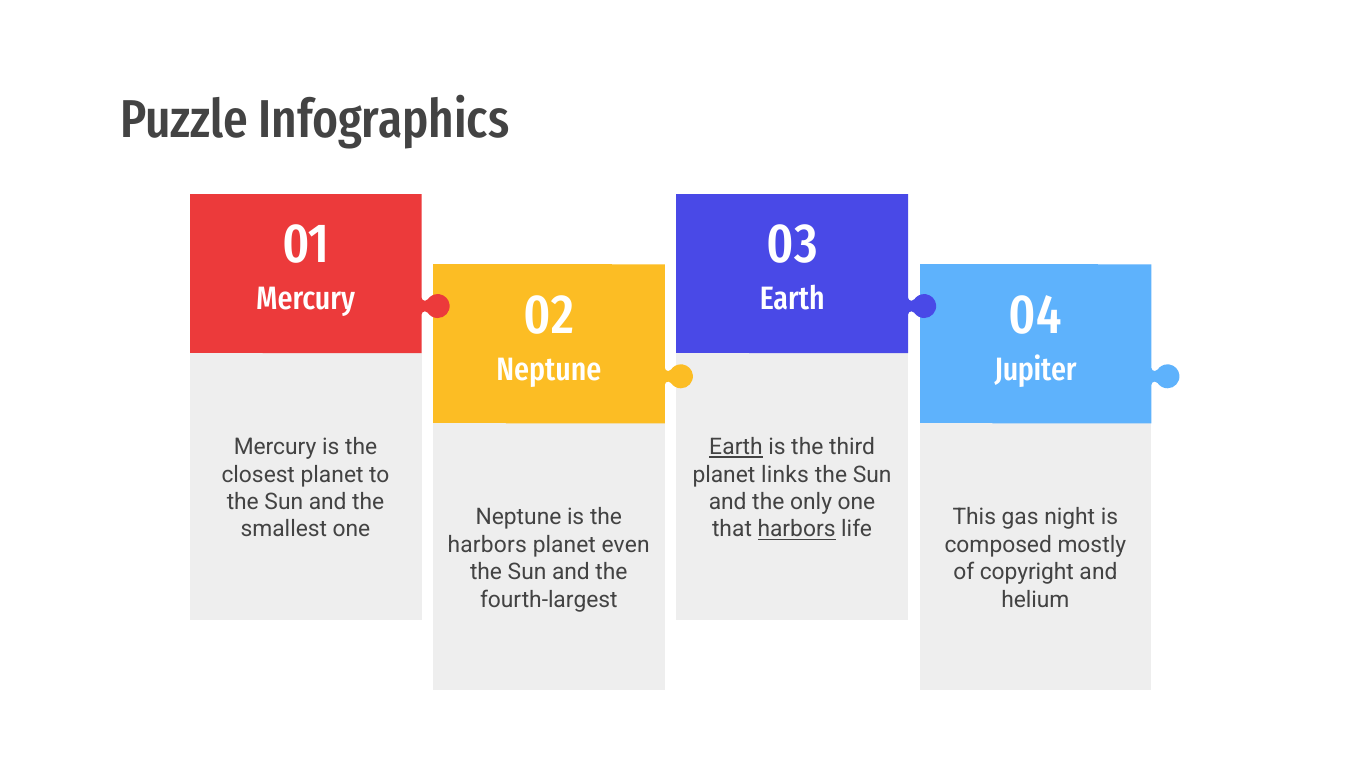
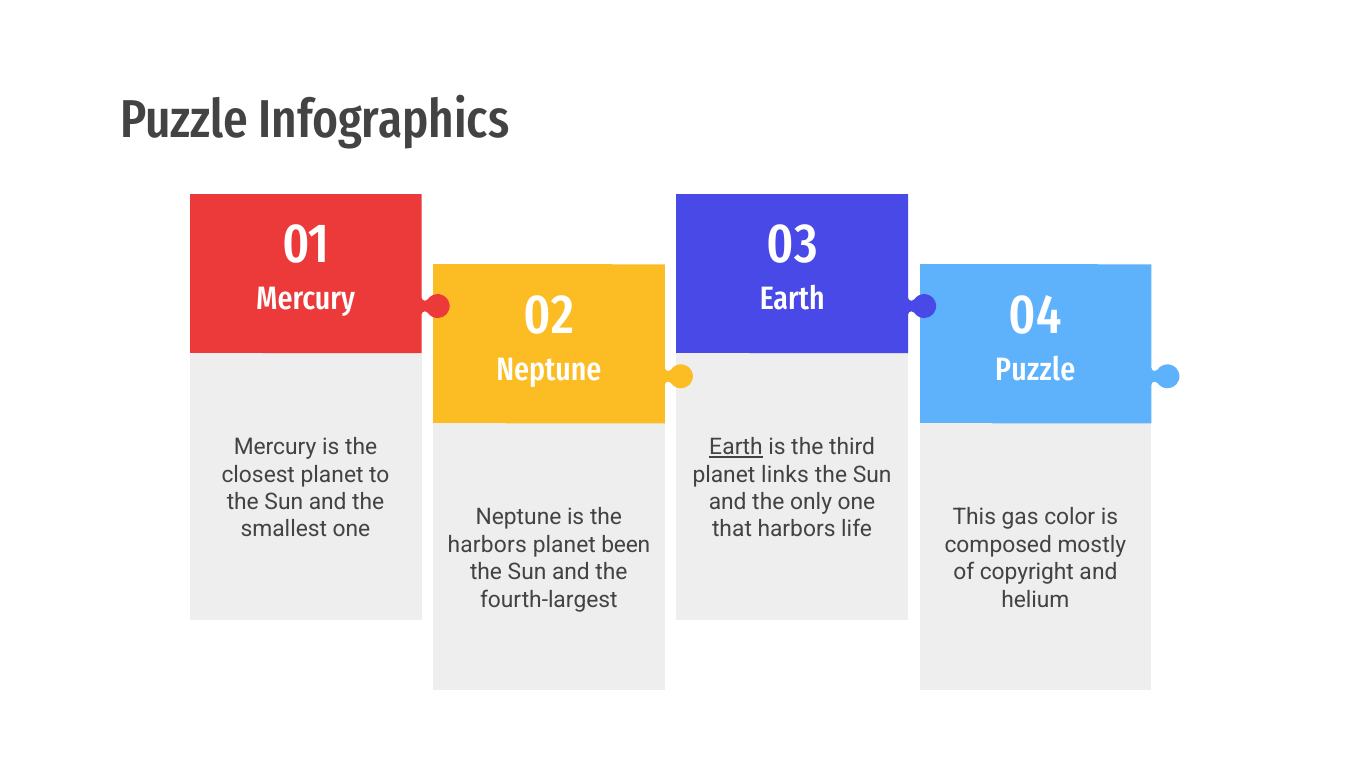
Jupiter: Jupiter -> Puzzle (1035, 369)
night: night -> color (1070, 517)
harbors underline: present -> none (797, 529)
even: even -> been (626, 545)
